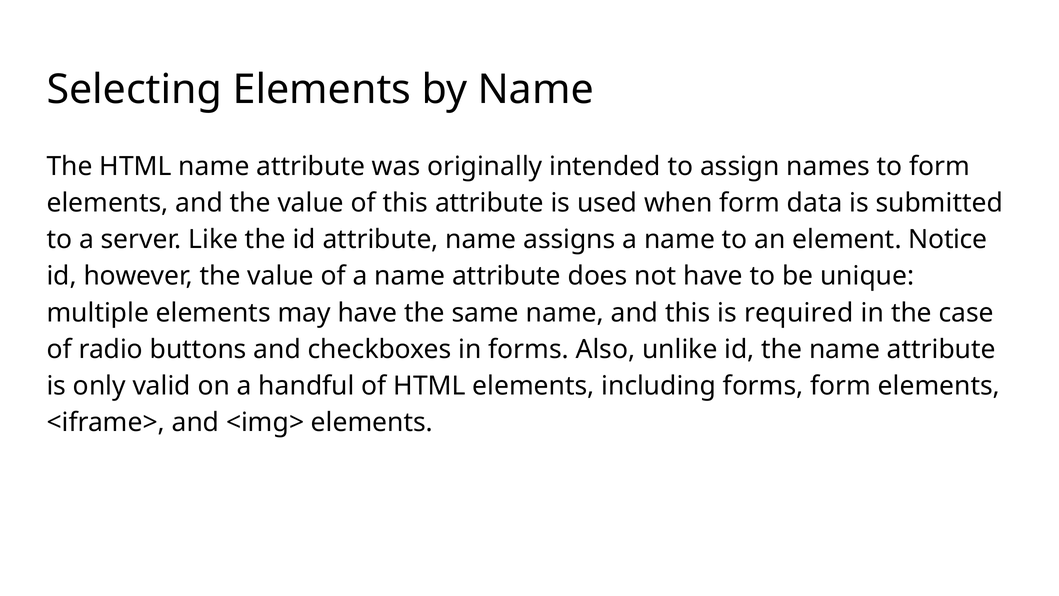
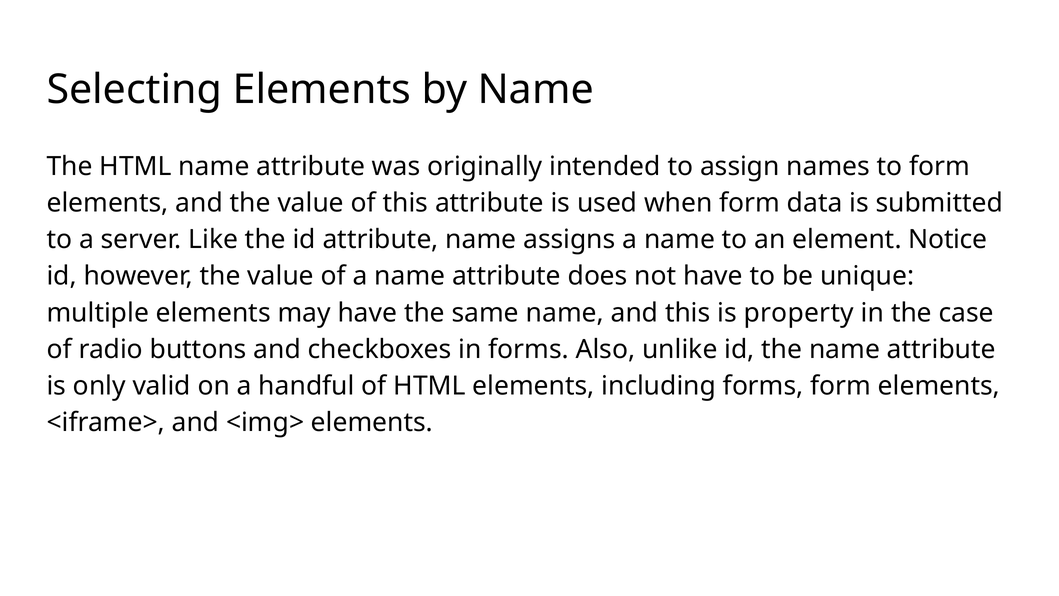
required: required -> property (799, 313)
